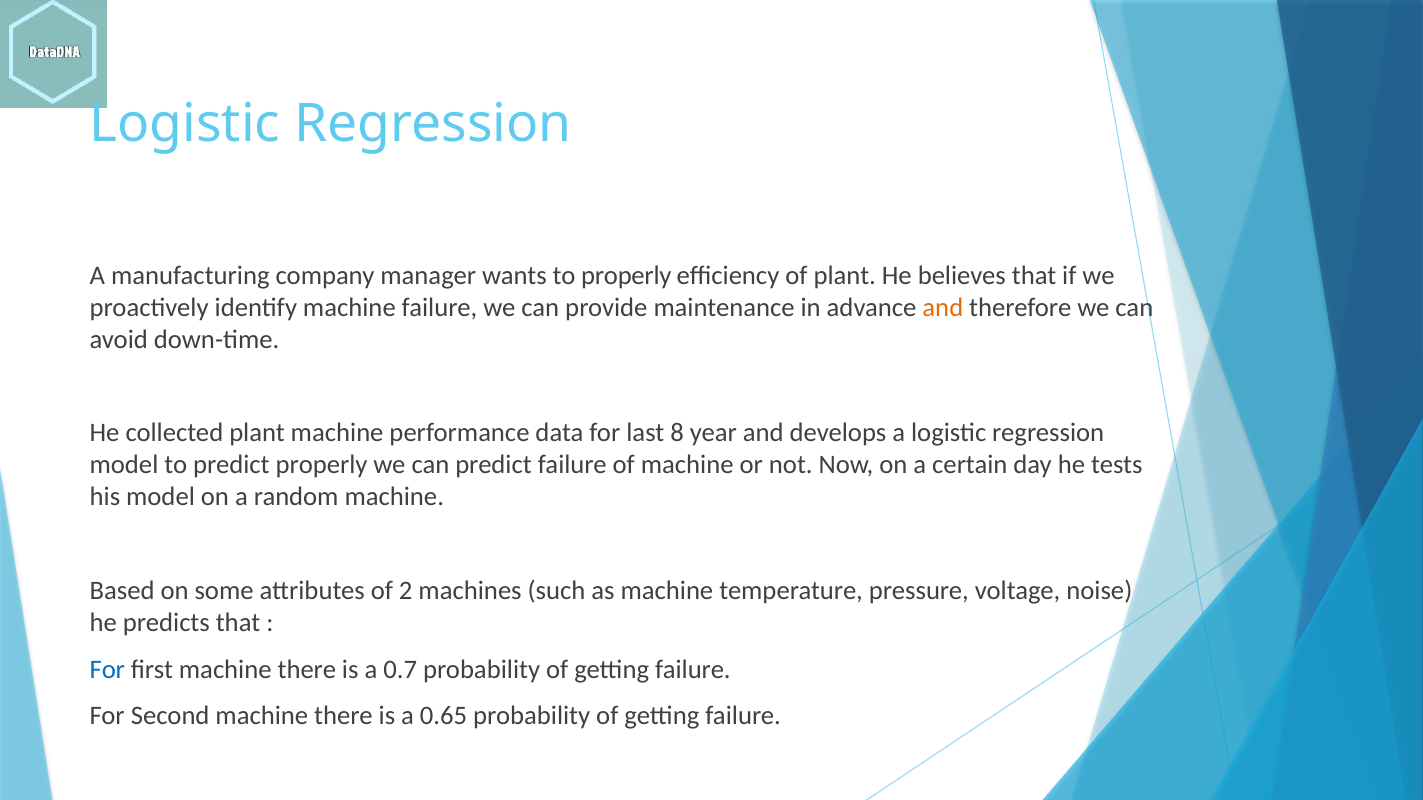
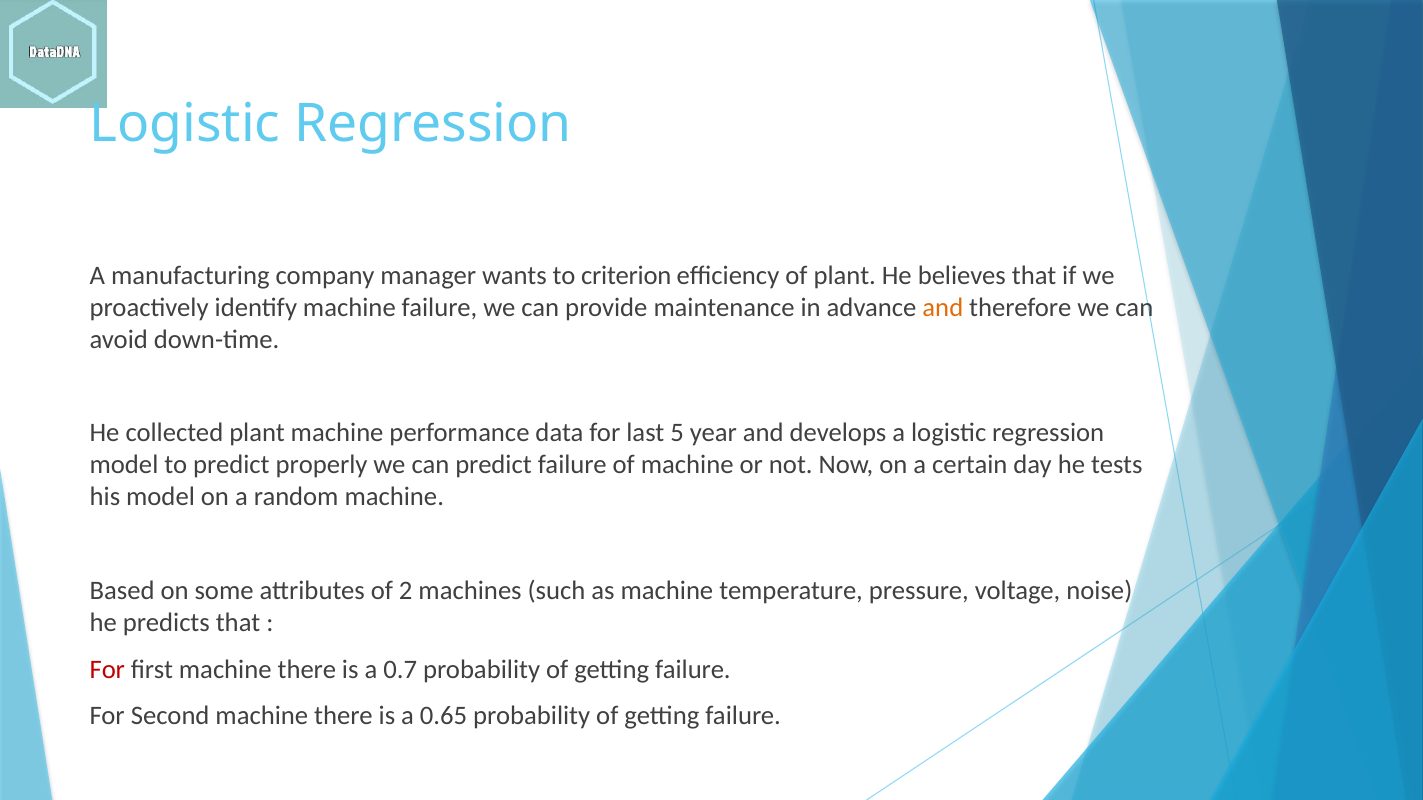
to properly: properly -> criterion (626, 275)
8: 8 -> 5 (677, 433)
For colour: blue -> red (107, 670)
